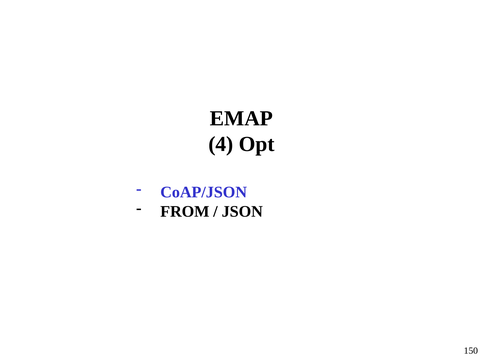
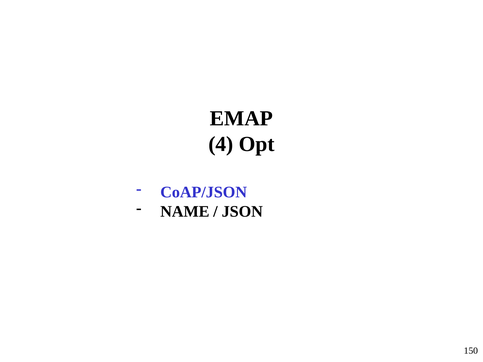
FROM: FROM -> NAME (185, 212)
